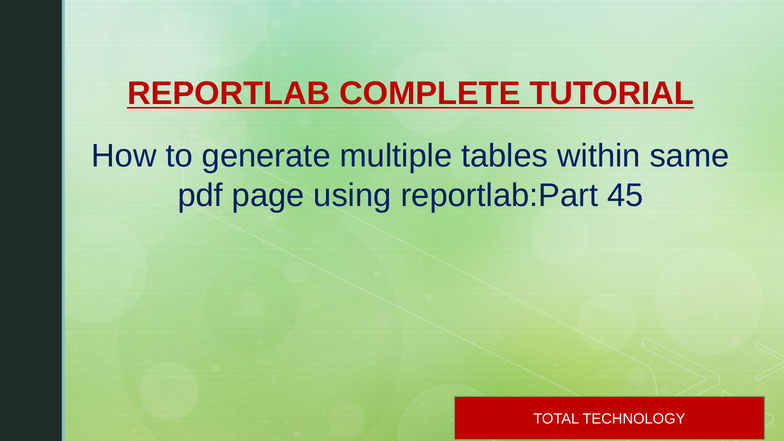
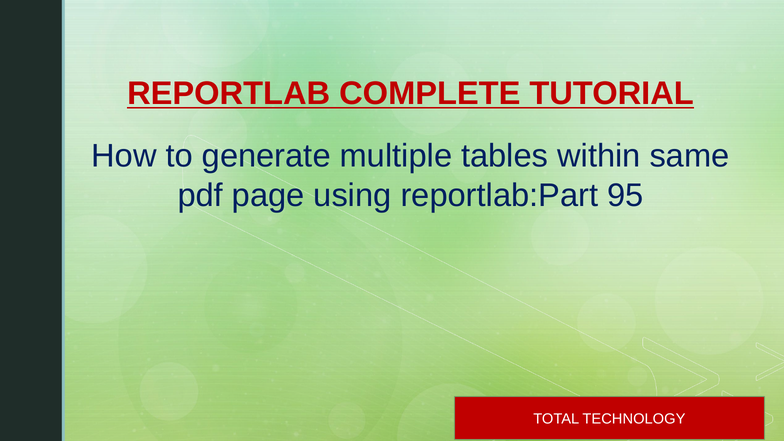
45: 45 -> 95 (625, 195)
